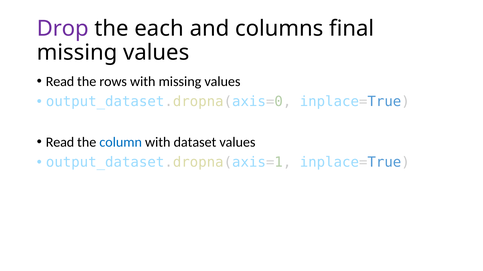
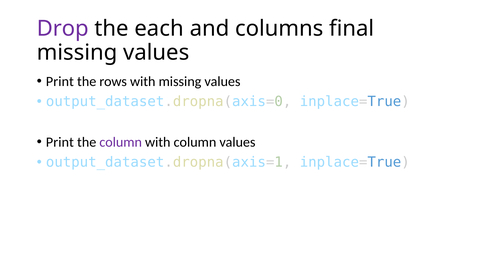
Read: Read -> Print (60, 82)
Read: Read -> Print (60, 142)
column colour: blue -> purple (121, 142)
with dataset: dataset -> column (195, 142)
